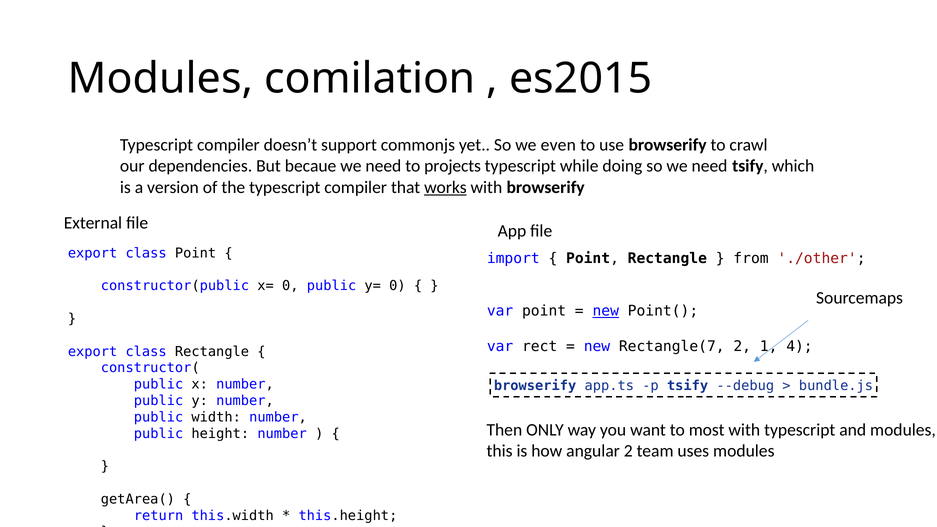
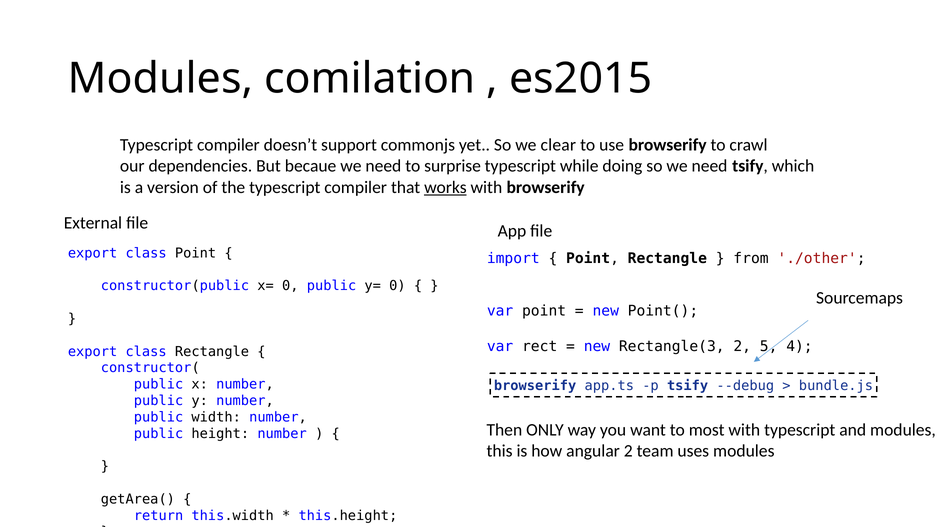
even: even -> clear (558, 145)
projects: projects -> surprise (453, 166)
new underline: present -> none (606, 311)
Rectangle(7: Rectangle(7 -> Rectangle(3 (672, 346)
1: 1 -> 5 (769, 346)
